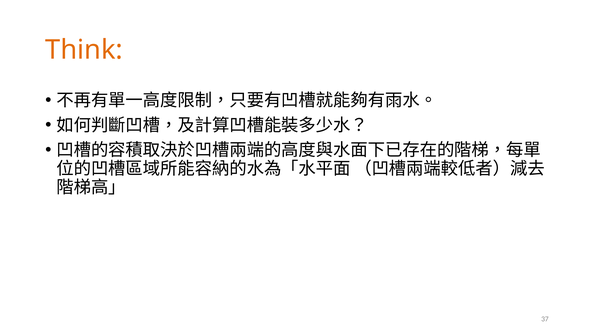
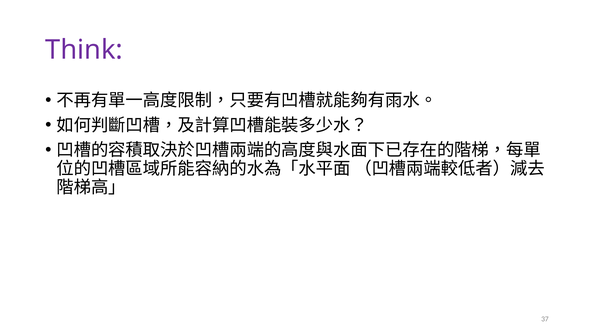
Think colour: orange -> purple (84, 50)
